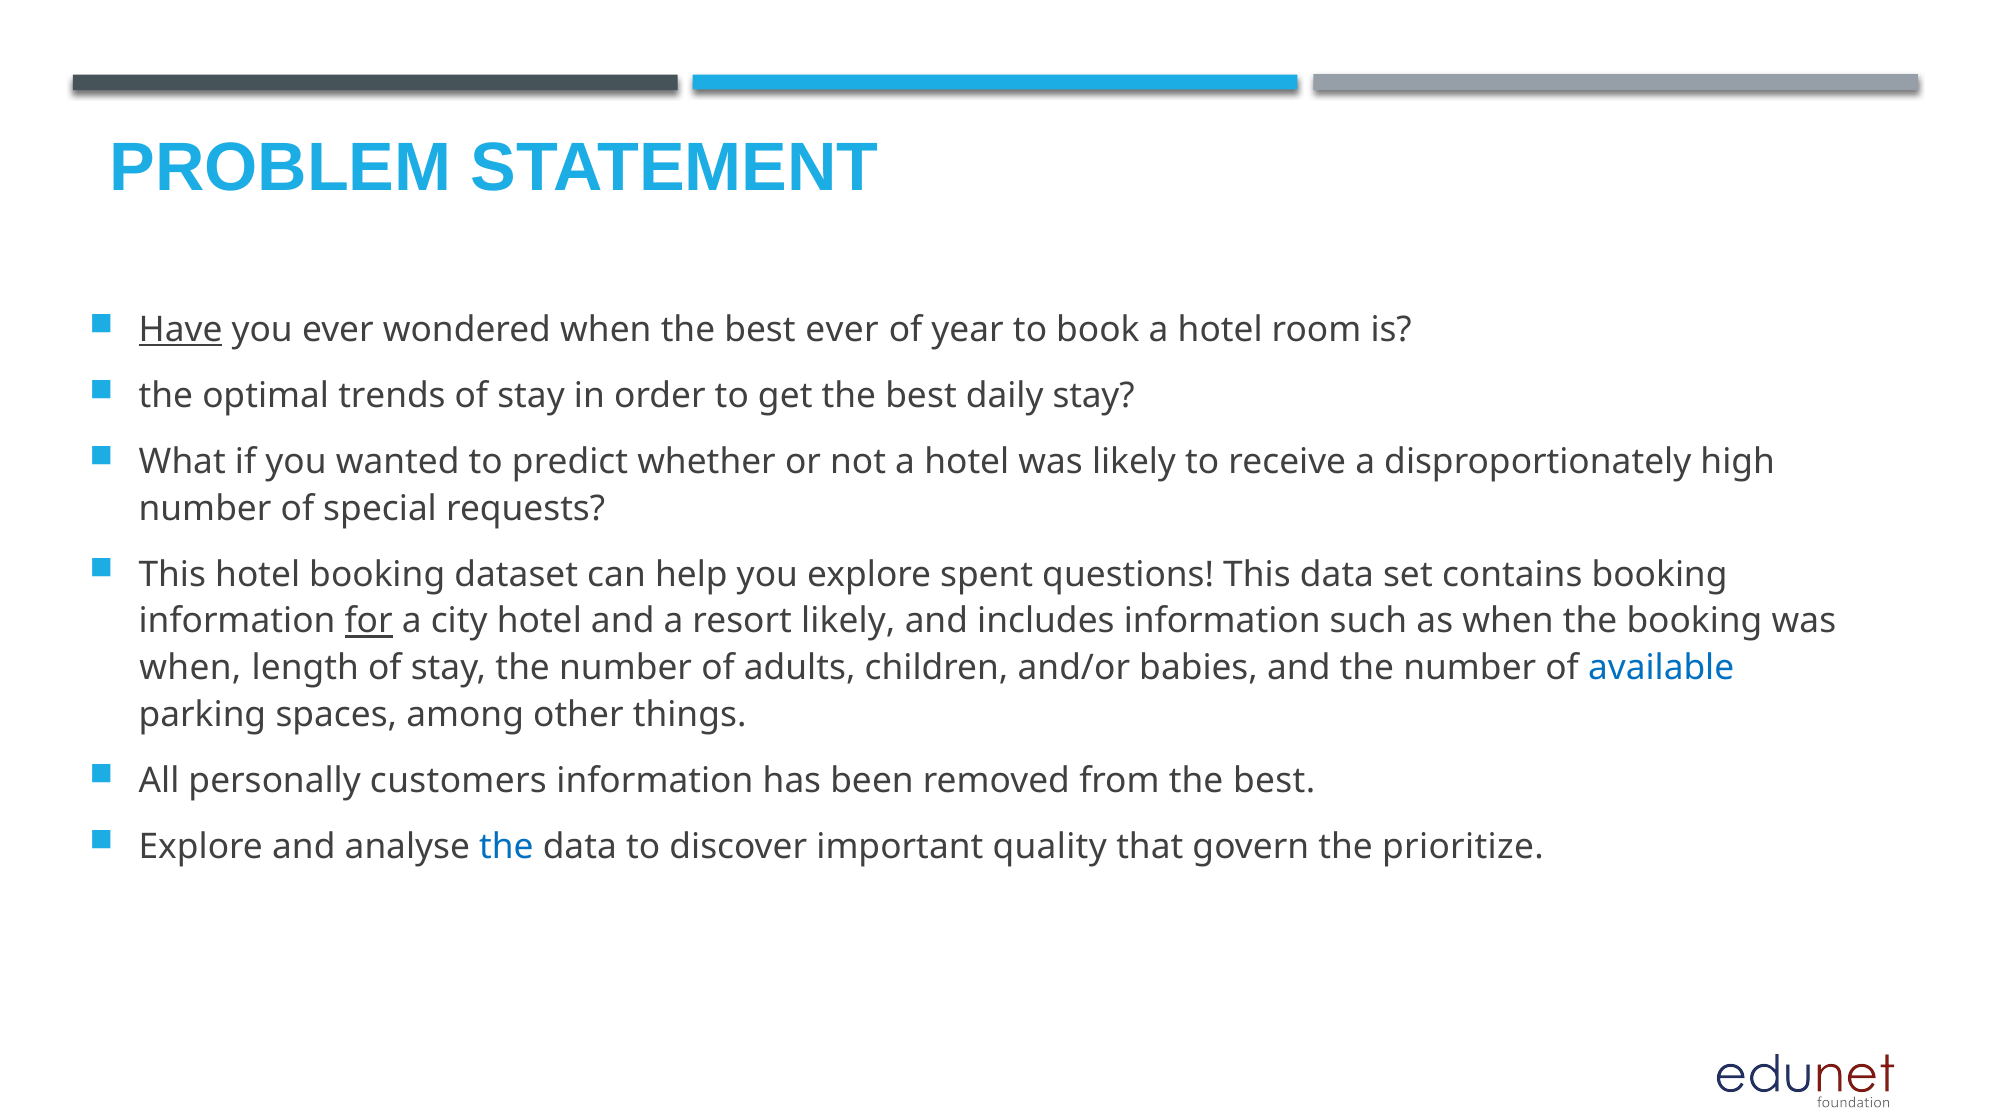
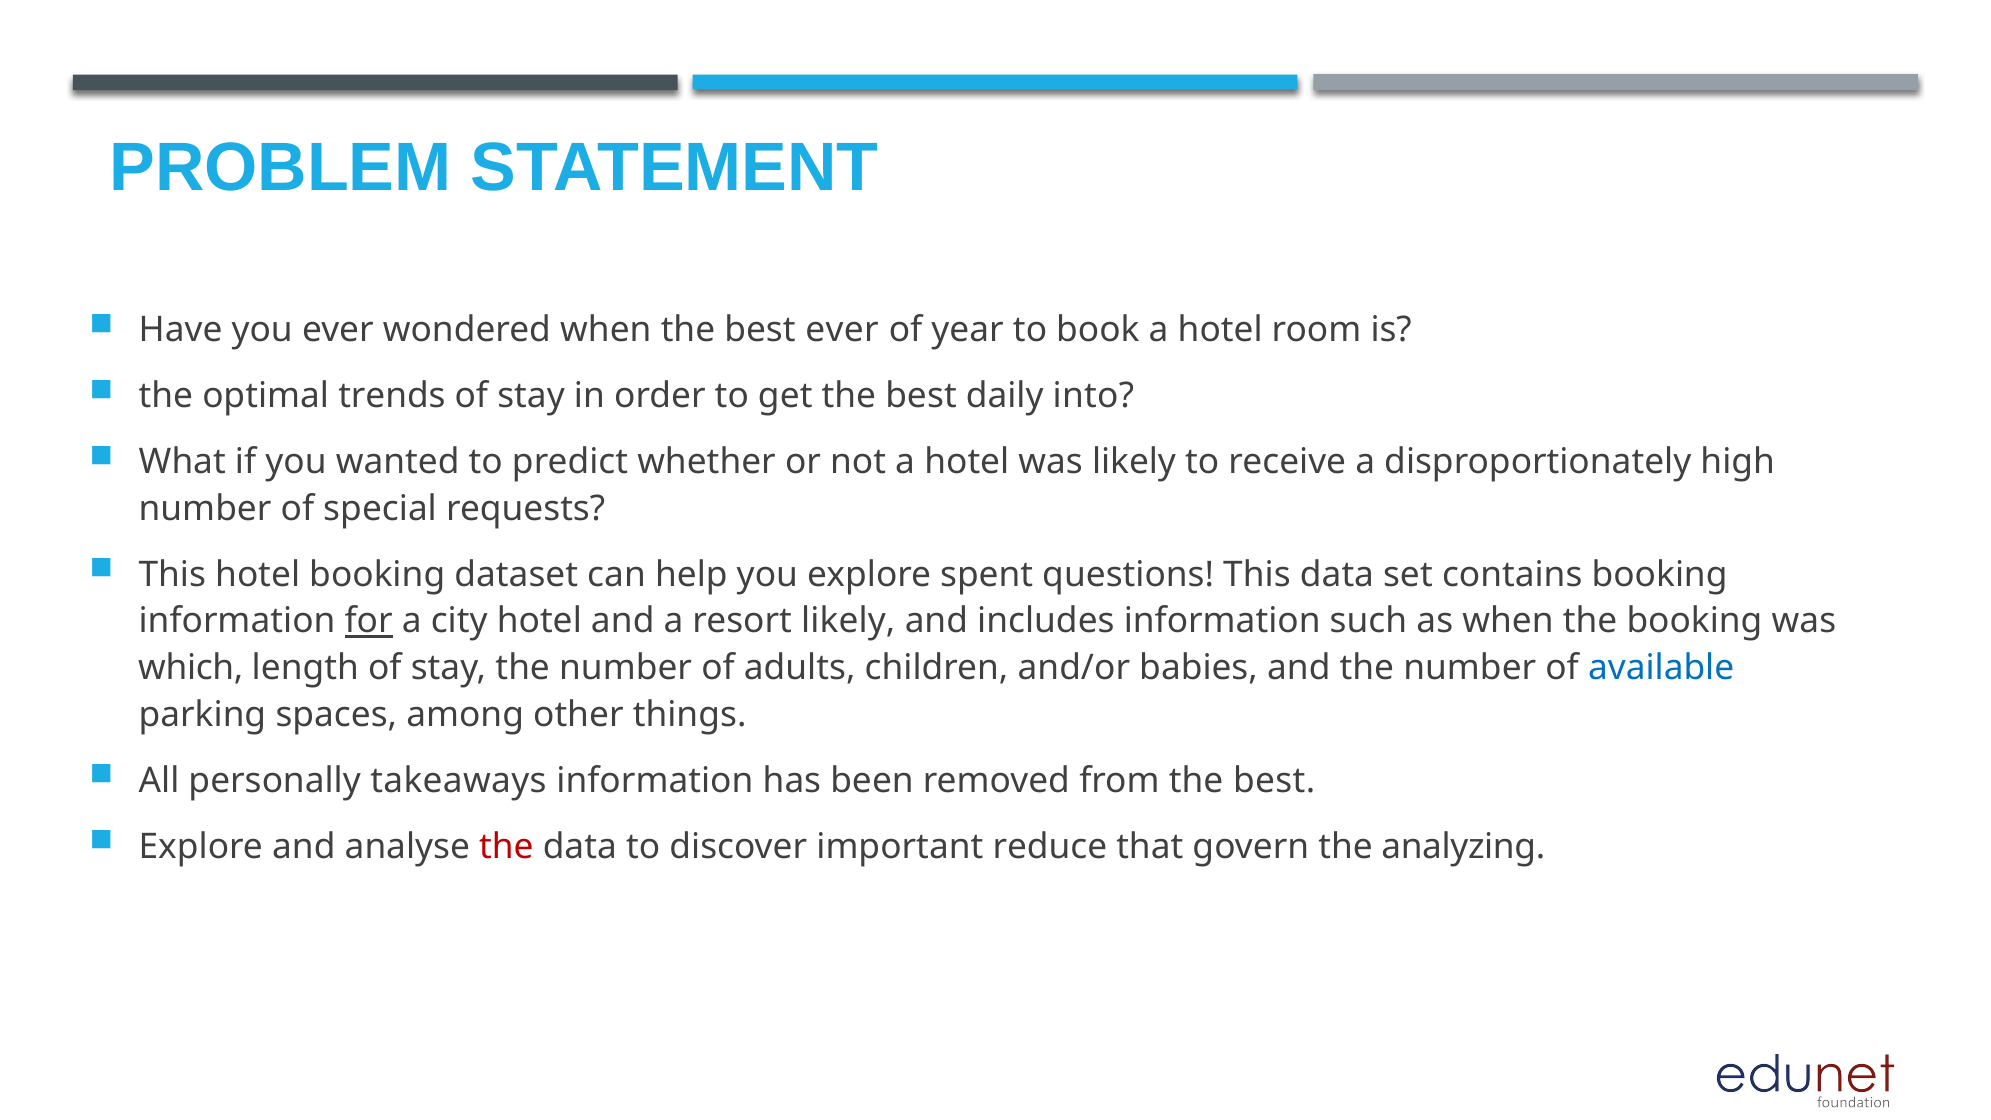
Have underline: present -> none (181, 330)
daily stay: stay -> into (1093, 396)
when: when -> which (191, 668)
customers: customers -> takeaways (458, 780)
the colour: blue -> red (506, 847)
quality: quality -> reduce (1050, 847)
prioritize: prioritize -> analyzing (1463, 847)
